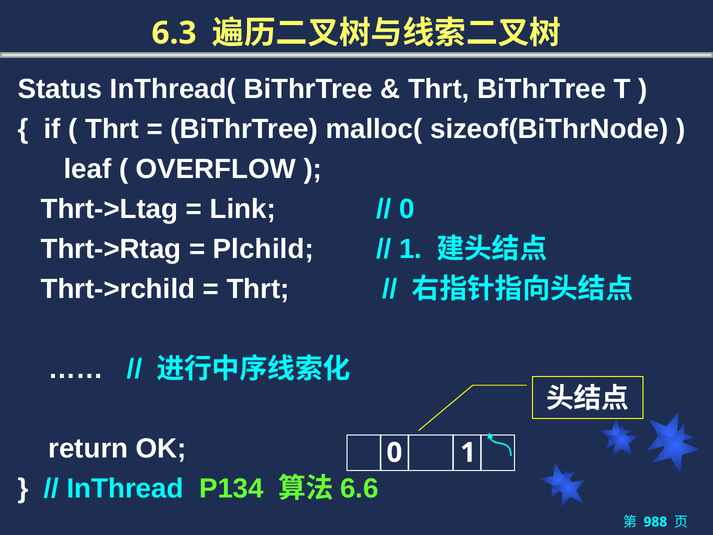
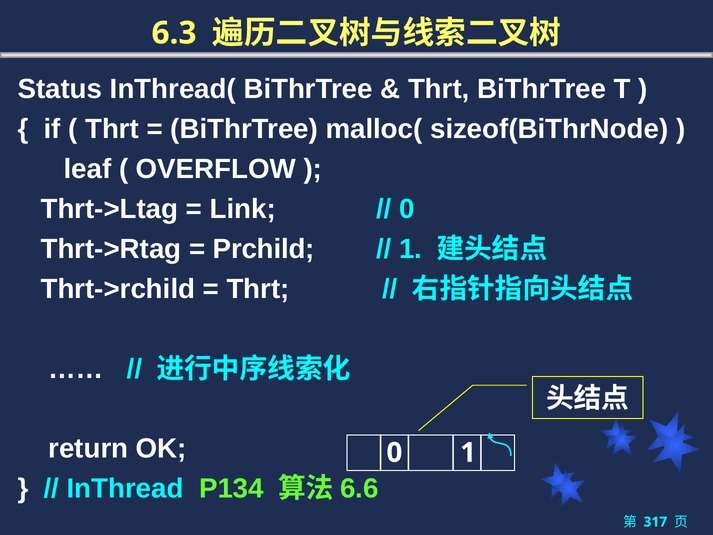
Plchild: Plchild -> Prchild (264, 249)
988: 988 -> 317 (655, 522)
